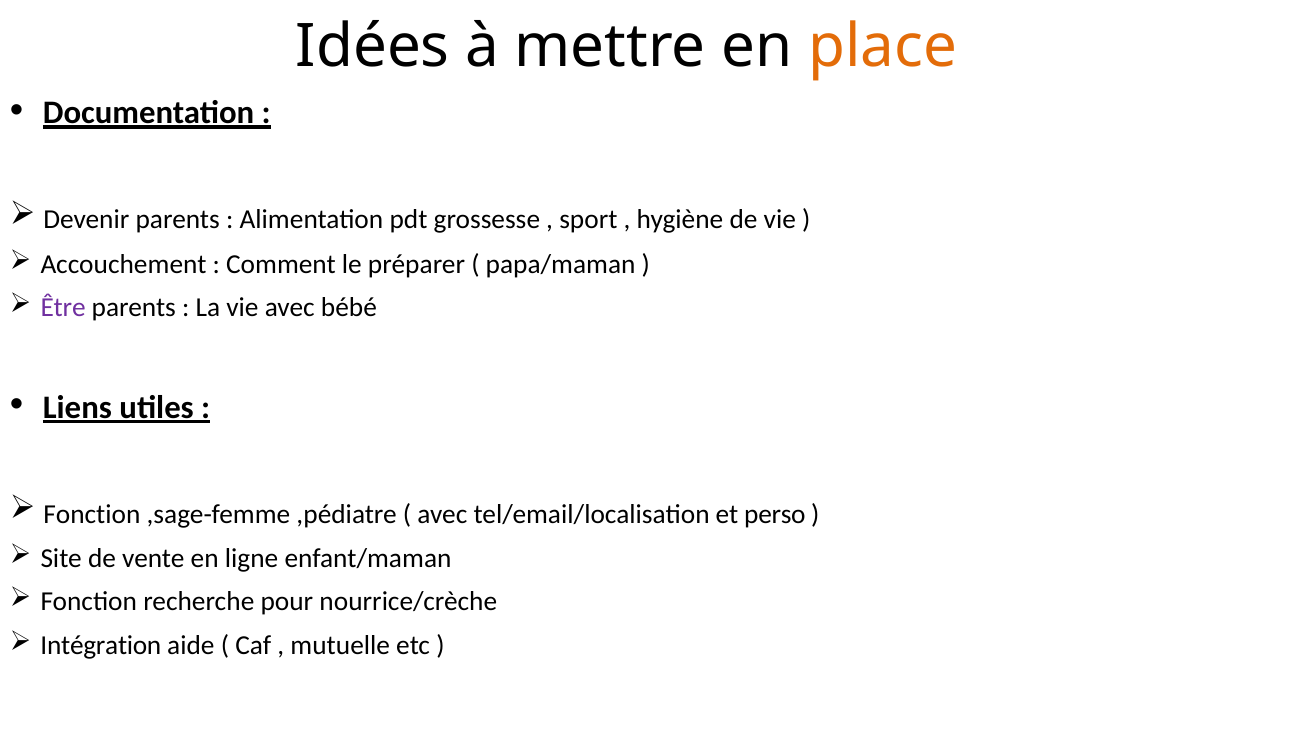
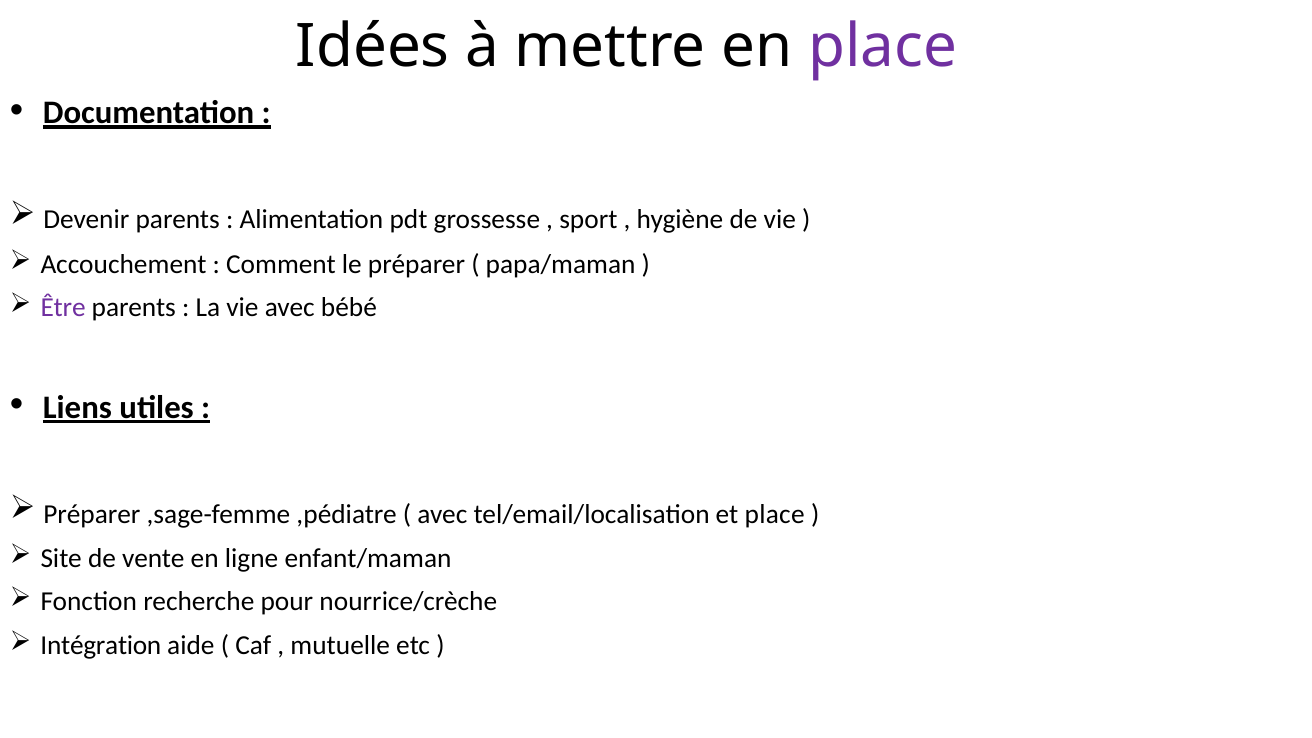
place colour: orange -> purple (883, 47)
Fonction: Fonction -> Préparer (92, 514)
et perso: perso -> place (775, 514)
